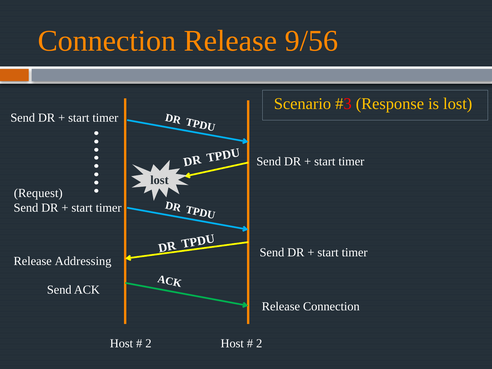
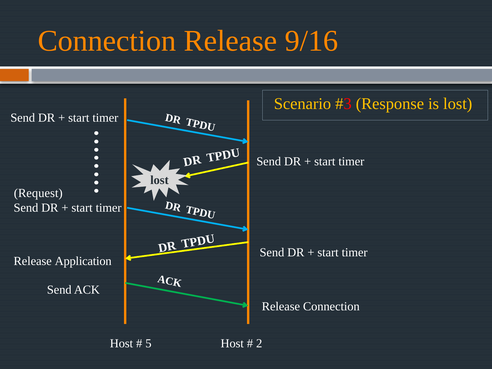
9/56: 9/56 -> 9/16 (311, 41)
Addressing: Addressing -> Application (83, 261)
2: 2 -> 5 (148, 343)
